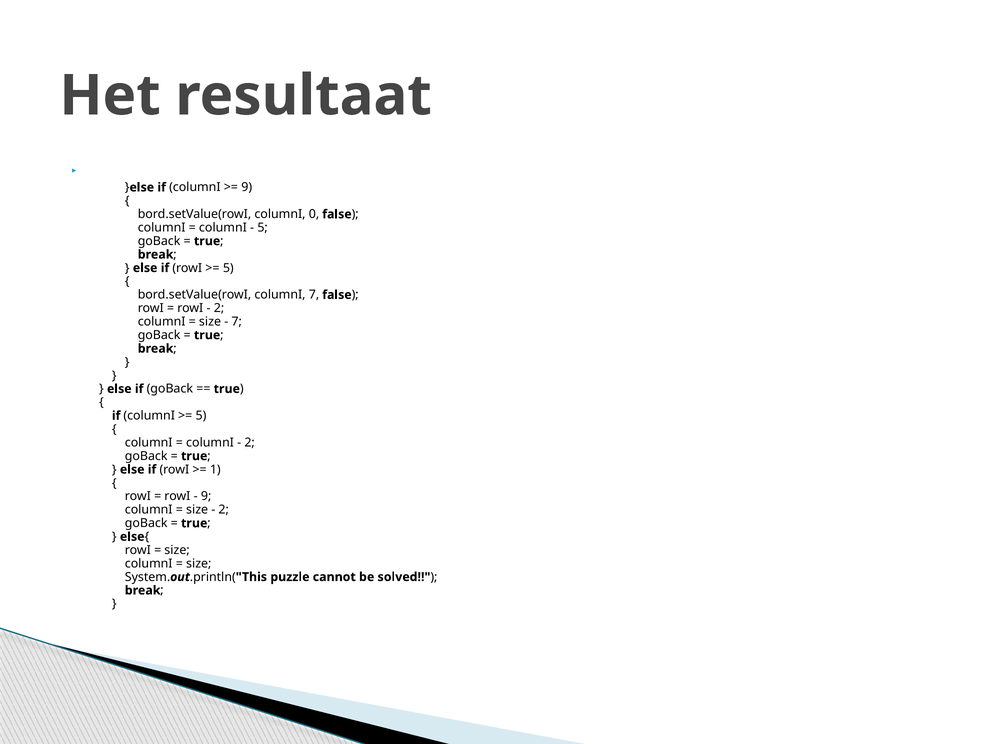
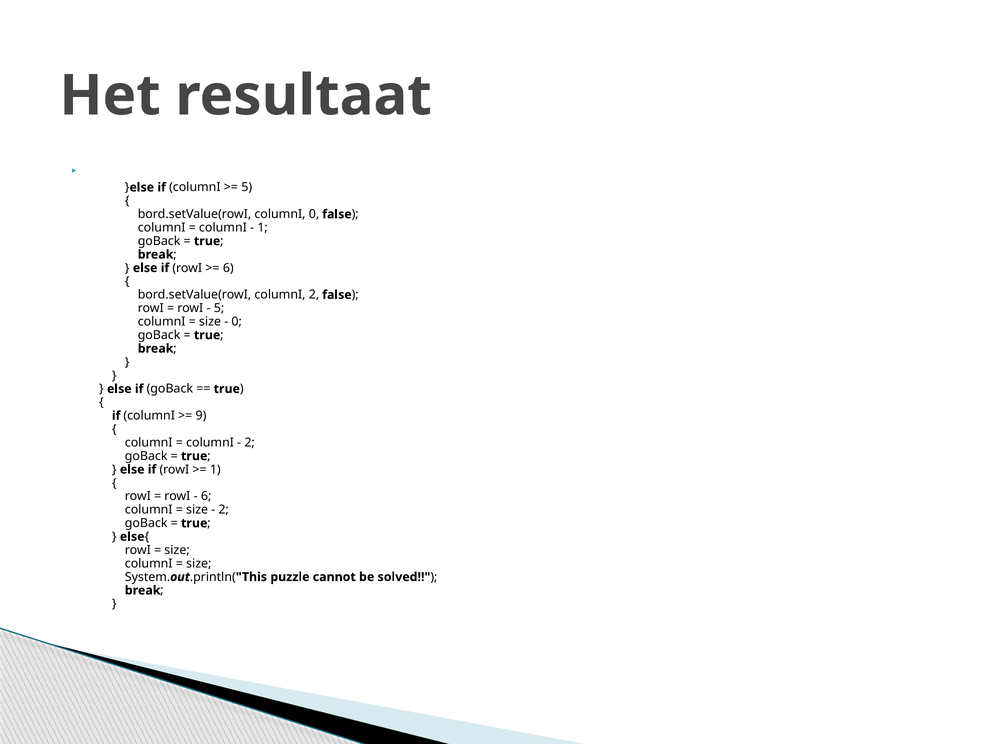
9: 9 -> 5 (247, 187)
5: 5 -> 1 (263, 228)
5: 5 -> 6 (228, 268)
columnI 7: 7 -> 2 (314, 295)
2: 2 -> 5 (219, 308)
7: 7 -> 0 (237, 322)
5: 5 -> 9 (201, 416)
9: 9 -> 6 (206, 496)
